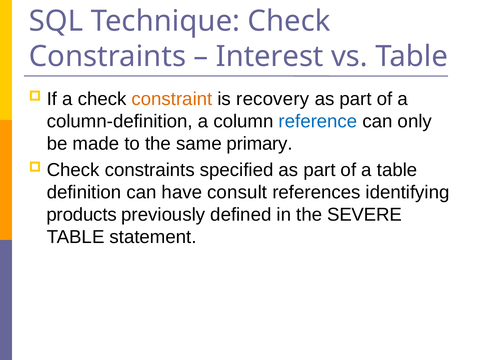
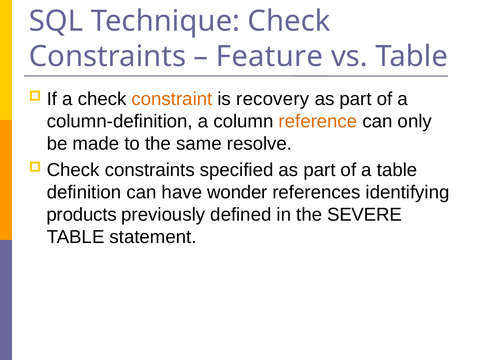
Interest: Interest -> Feature (270, 56)
reference colour: blue -> orange (318, 121)
primary: primary -> resolve (259, 144)
consult: consult -> wonder (237, 192)
